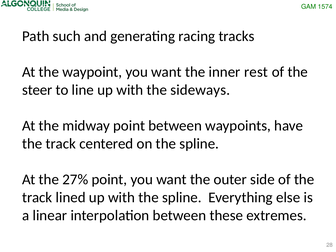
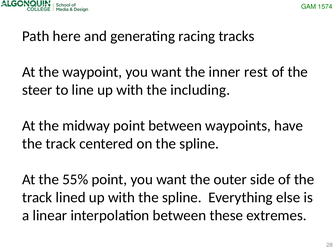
such: such -> here (67, 36)
sideways: sideways -> including (200, 90)
27%: 27% -> 55% (75, 179)
